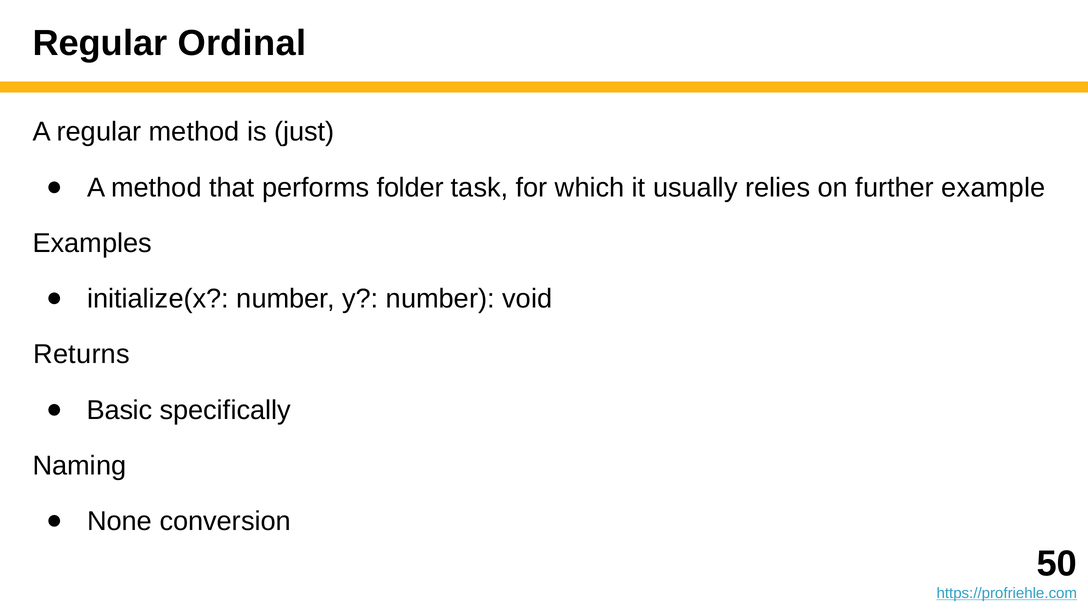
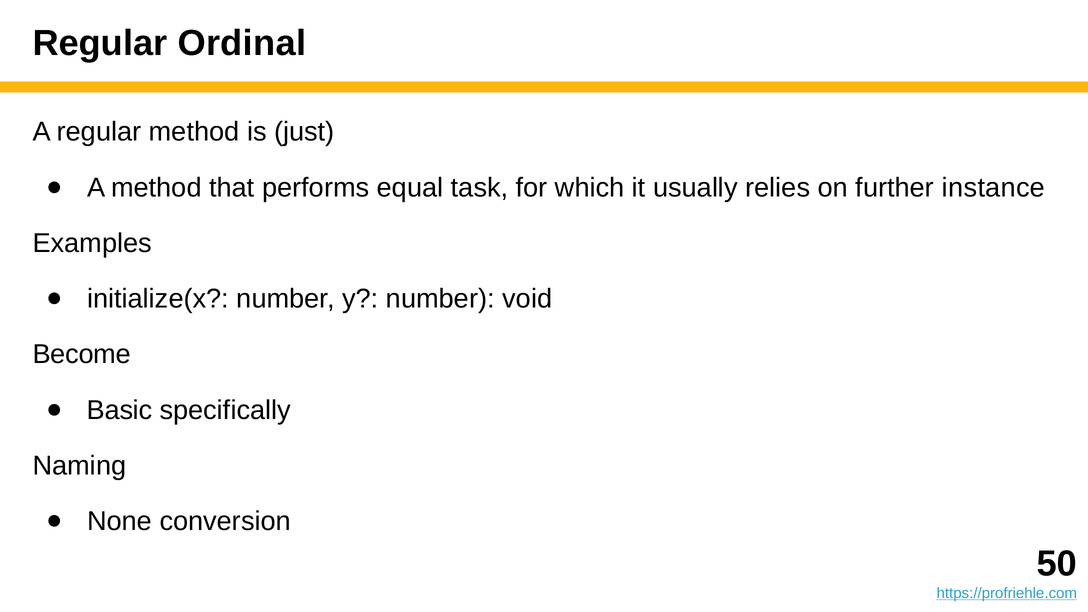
folder: folder -> equal (410, 188)
example: example -> instance (994, 188)
Returns: Returns -> Become (82, 354)
